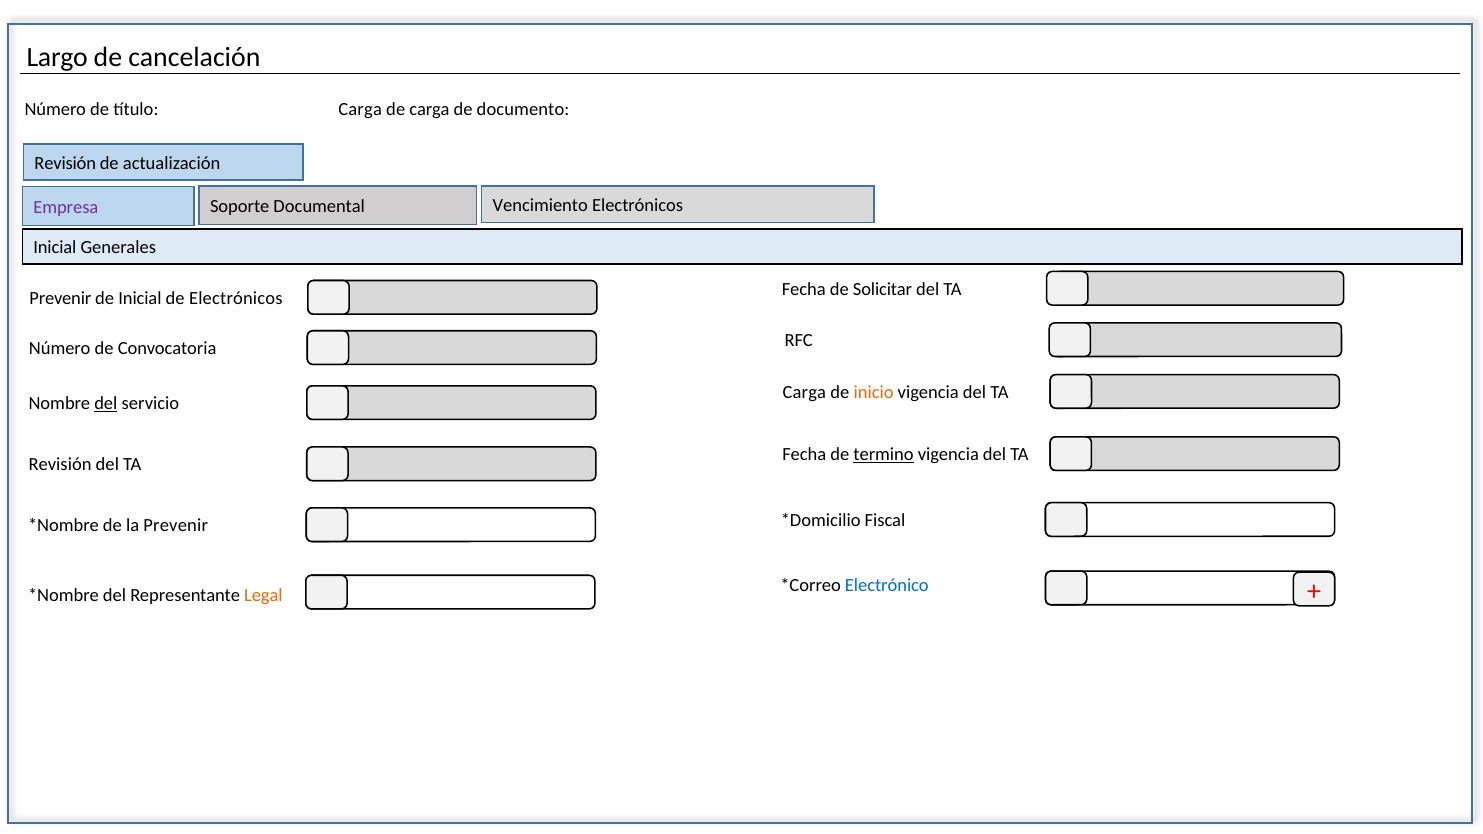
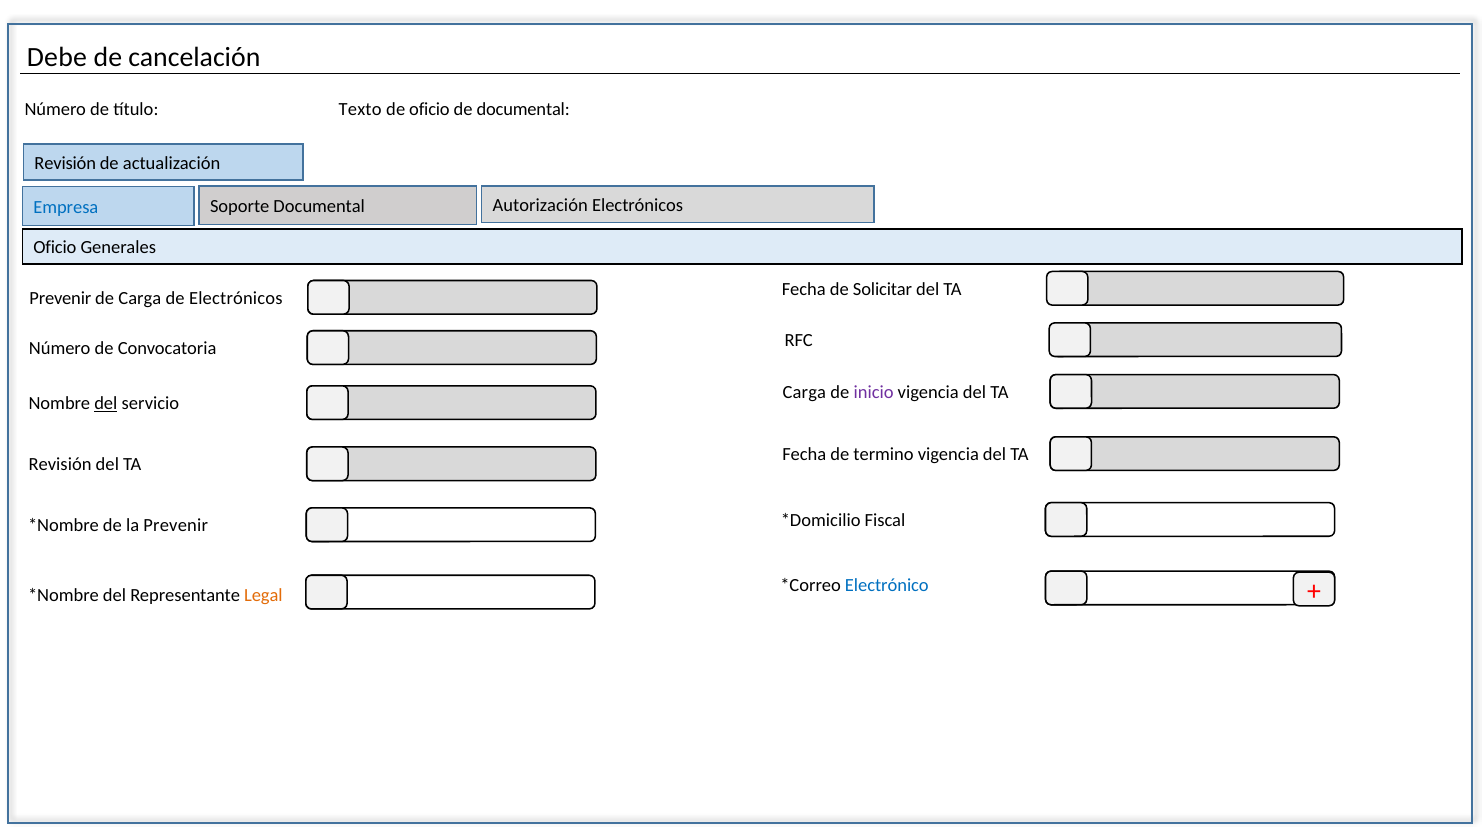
Largo: Largo -> Debe (57, 57)
título Carga: Carga -> Texto (360, 109)
de carga: carga -> oficio (429, 109)
de documento: documento -> documental (523, 109)
Empresa colour: purple -> blue (66, 207)
Vencimiento: Vencimiento -> Autorización (540, 206)
Inicial: Inicial -> Oficio (55, 248)
de Inicial: Inicial -> Carga (140, 298)
inicio colour: orange -> purple (874, 392)
termino underline: present -> none (884, 455)
